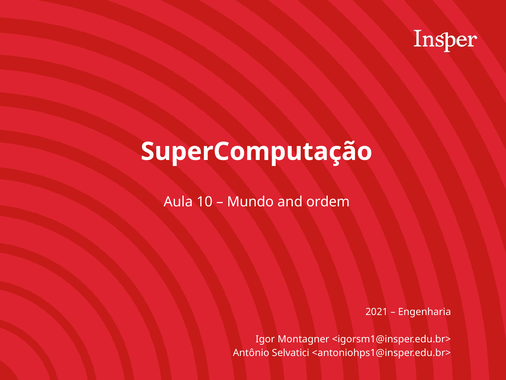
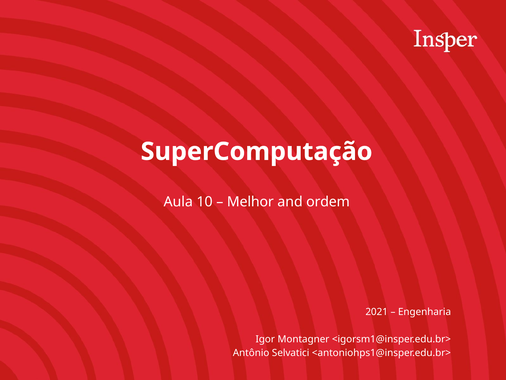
Mundo: Mundo -> Melhor (250, 202)
